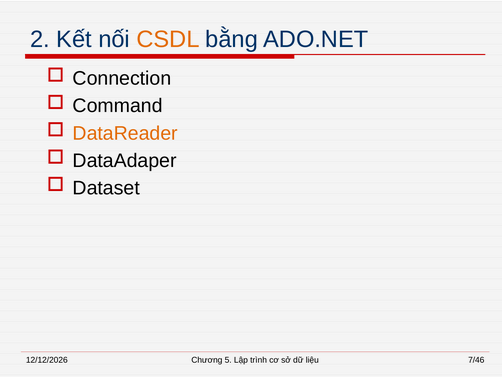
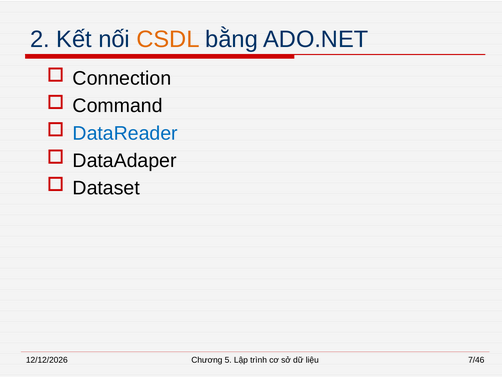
DataReader colour: orange -> blue (125, 133)
